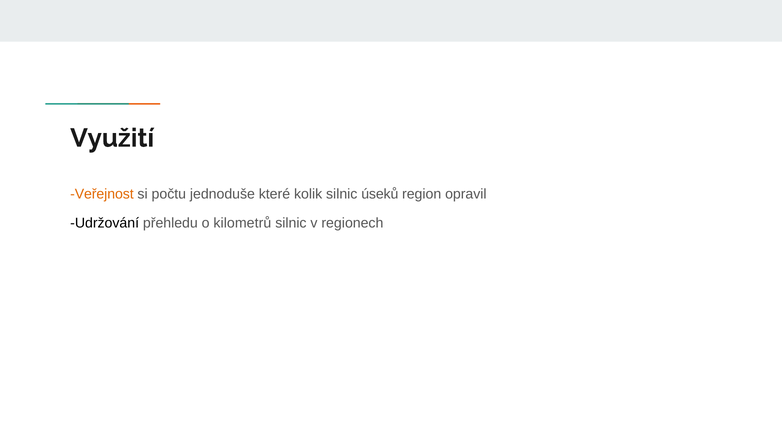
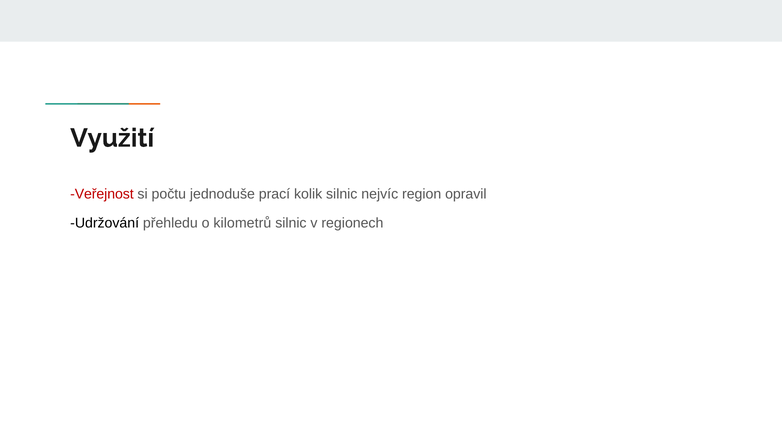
Veřejnost colour: orange -> red (102, 194)
které: které -> prací (274, 194)
úseků: úseků -> nejvíc (380, 194)
